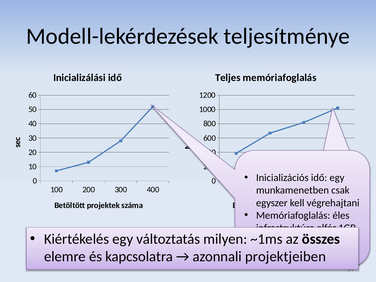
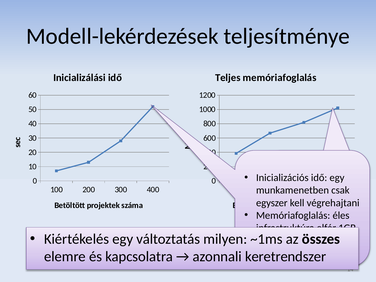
projektjeiben: projektjeiben -> keretrendszer (286, 257)
